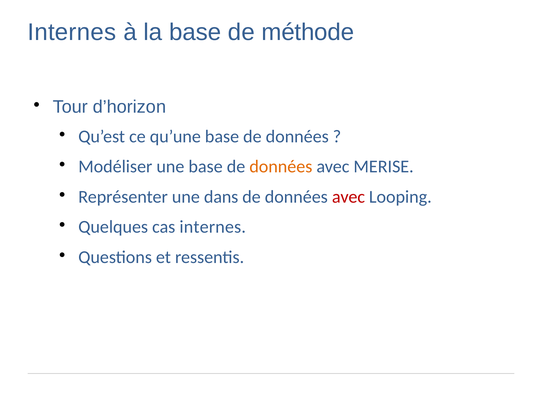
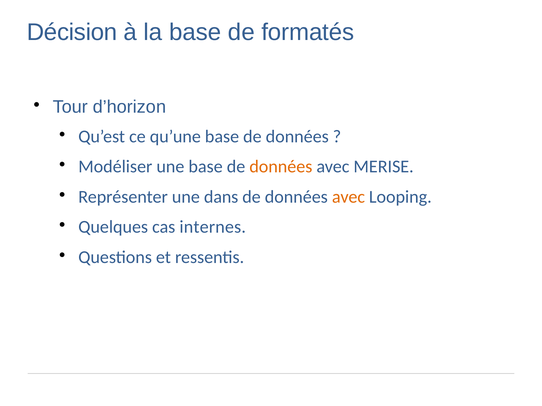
Internes: Internes -> Décision (72, 32)
méthode: méthode -> formatés (308, 32)
avec colour: red -> orange (348, 197)
